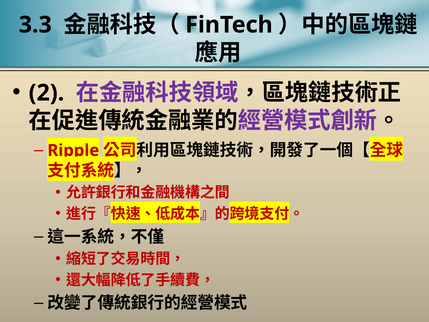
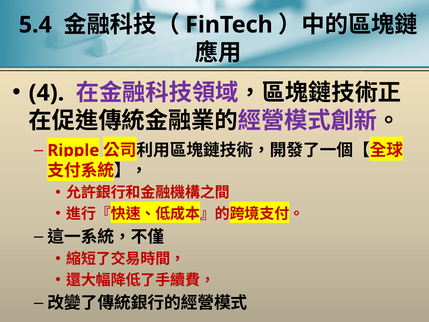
3.3: 3.3 -> 5.4 (35, 25)
2: 2 -> 4 (46, 93)
